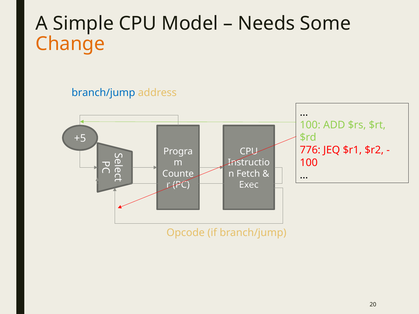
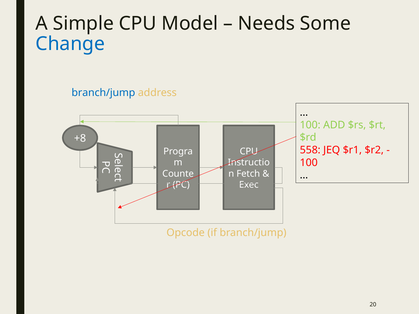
Change colour: orange -> blue (70, 44)
+5: +5 -> +8 (80, 139)
776: 776 -> 558 (310, 150)
